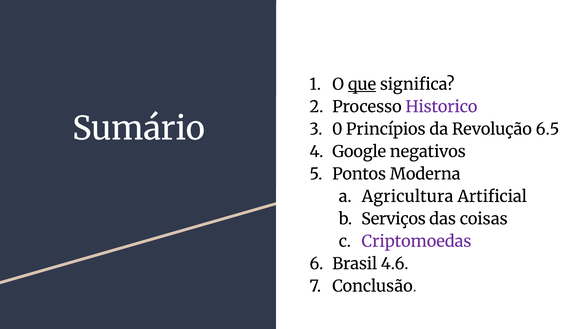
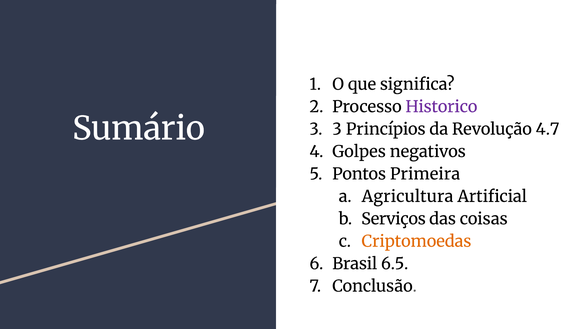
que underline: present -> none (362, 84)
0: 0 -> 3 (337, 129)
6.5: 6.5 -> 4.7 (547, 129)
Google: Google -> Golpes (359, 152)
Moderna: Moderna -> Primeira (425, 174)
Criptomoedas colour: purple -> orange (416, 241)
4.6: 4.6 -> 6.5 (395, 264)
